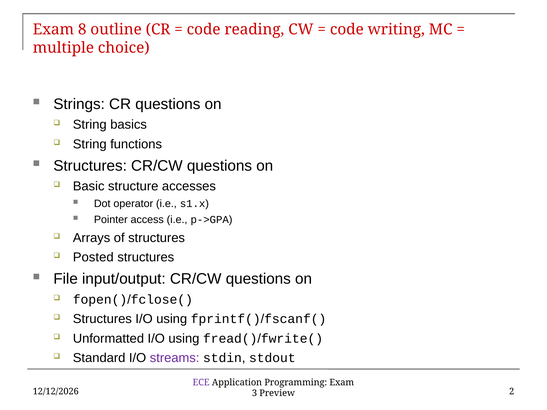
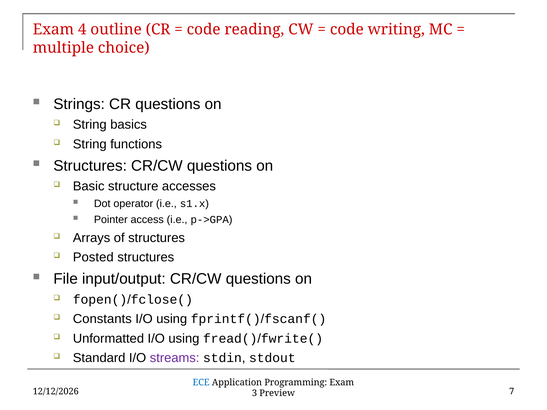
8: 8 -> 4 (82, 30)
Structures: Structures -> Constants (102, 319)
ECE colour: purple -> blue (201, 383)
2: 2 -> 7 (512, 392)
